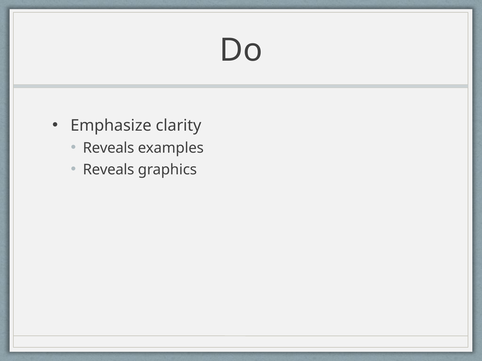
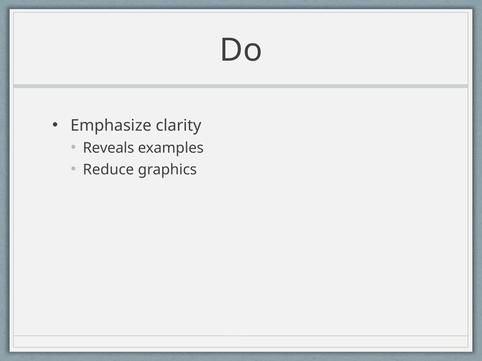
Reveals: Reveals -> Reduce (108, 170)
